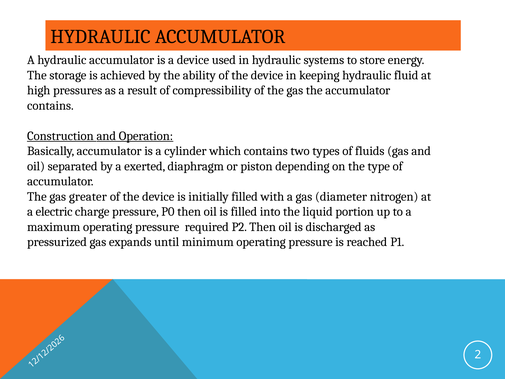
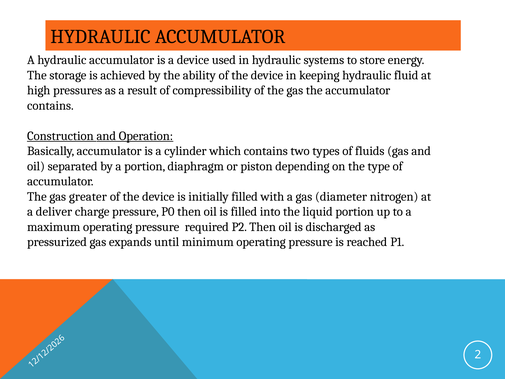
a exerted: exerted -> portion (145, 166)
electric: electric -> deliver (54, 212)
